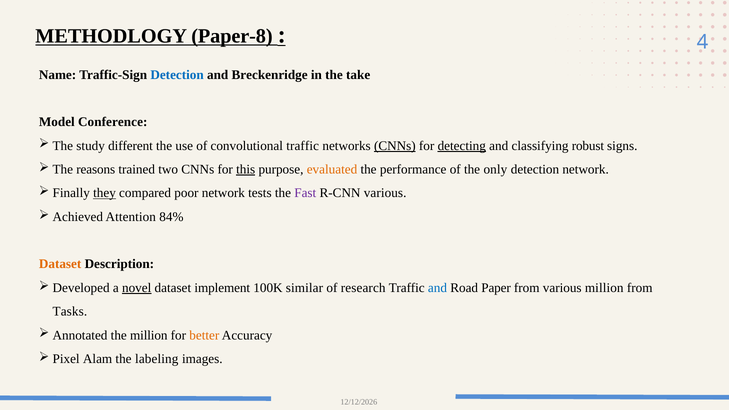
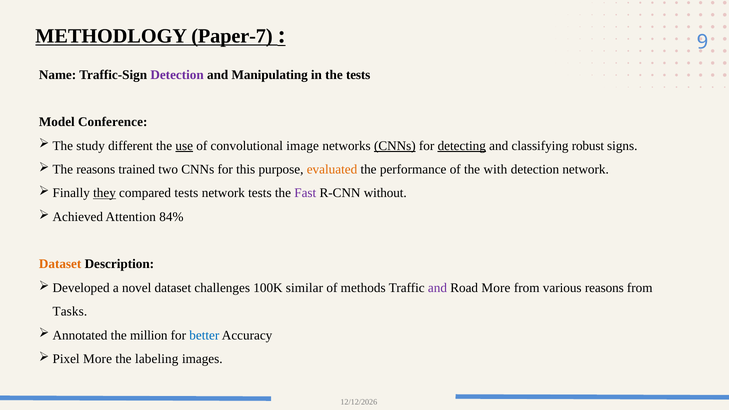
Paper-8: Paper-8 -> Paper-7 (232, 36)
4: 4 -> 9 (702, 42)
Detection colour: blue -> purple (177, 75)
Breckenridge: Breckenridge -> Manipulating (270, 75)
the take: take -> tests (358, 75)
use underline: none -> present (184, 146)
convolutional traffic: traffic -> image (303, 146)
this underline: present -> none (246, 169)
only: only -> with (495, 169)
compared poor: poor -> tests (186, 193)
R-CNN various: various -> without (385, 193)
novel underline: present -> none (137, 288)
implement: implement -> challenges (222, 288)
research: research -> methods (363, 288)
and colour: blue -> purple (437, 288)
Road Paper: Paper -> More (496, 288)
various million: million -> reasons (604, 288)
better colour: orange -> blue (204, 335)
Alam: Alam -> More (98, 359)
